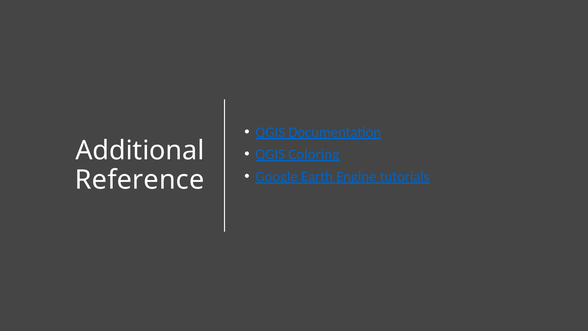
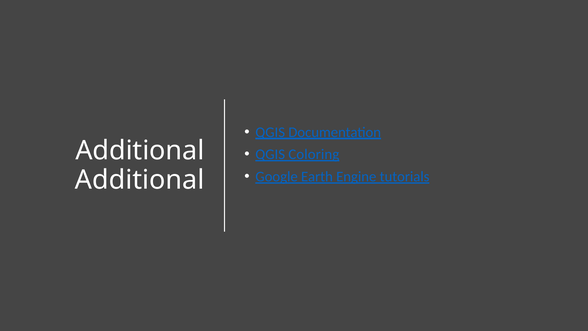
Reference: Reference -> Additional (140, 180)
